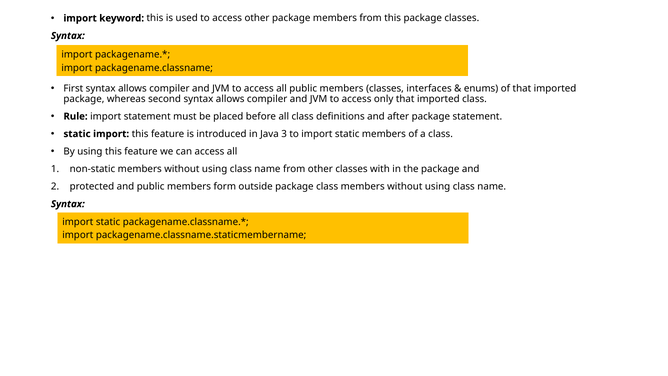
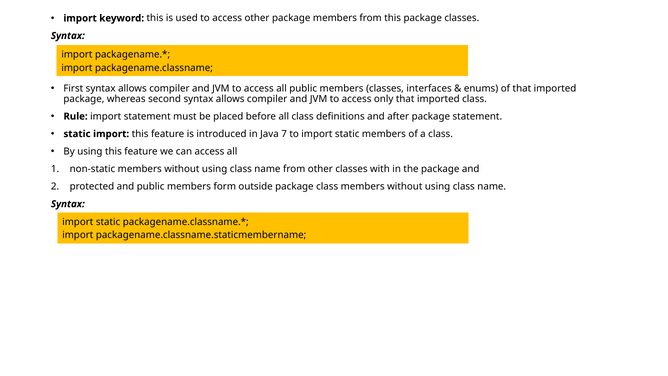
3: 3 -> 7 (284, 134)
